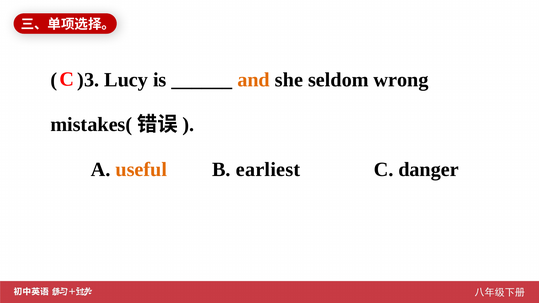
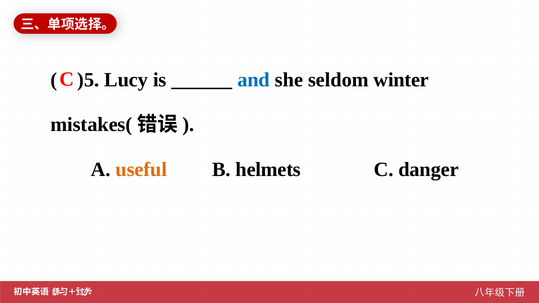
)3: )3 -> )5 (88, 80)
and colour: orange -> blue (254, 80)
wrong: wrong -> winter (401, 80)
earliest: earliest -> helmets (268, 170)
